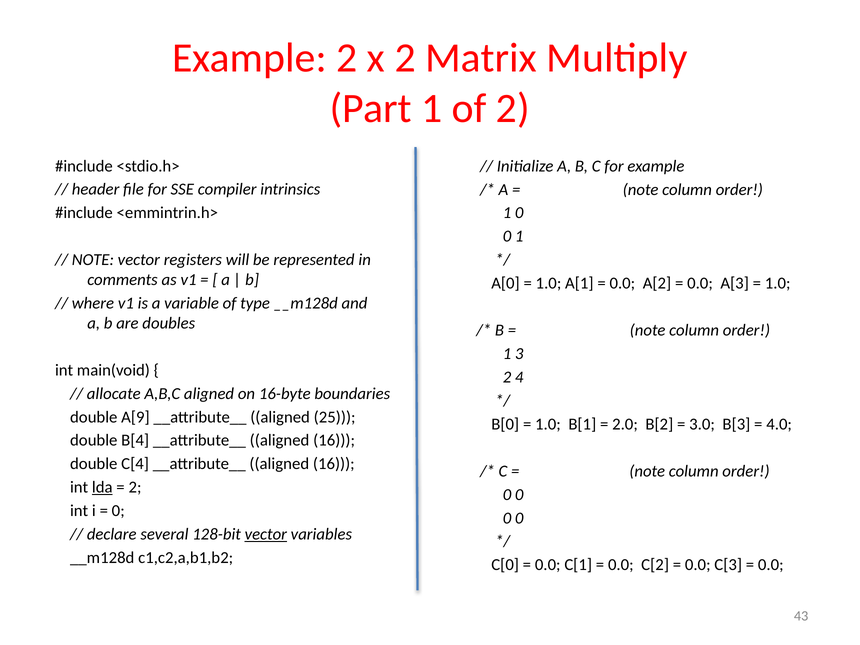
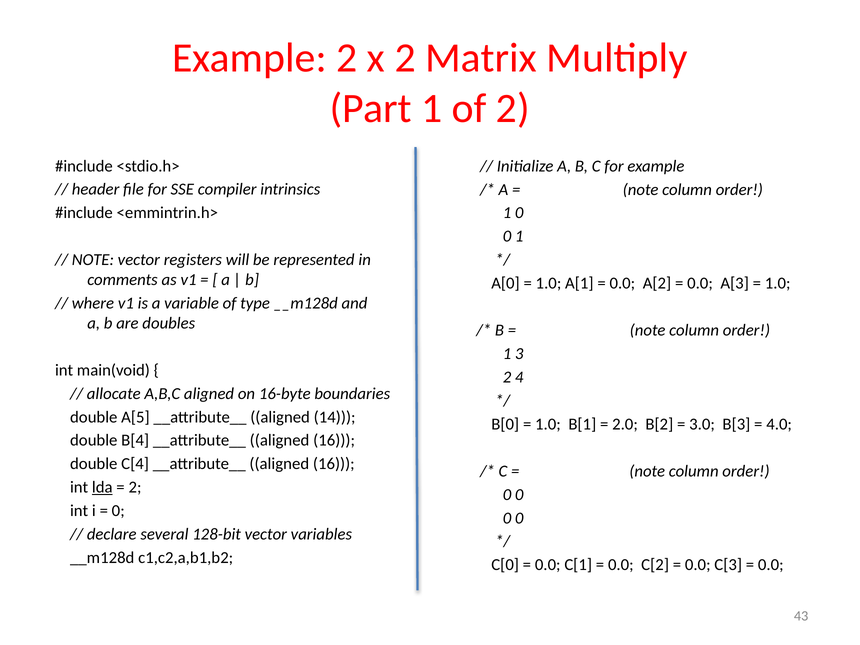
A[9: A[9 -> A[5 (135, 417)
25: 25 -> 14 (335, 417)
vector underline: present -> none (266, 534)
